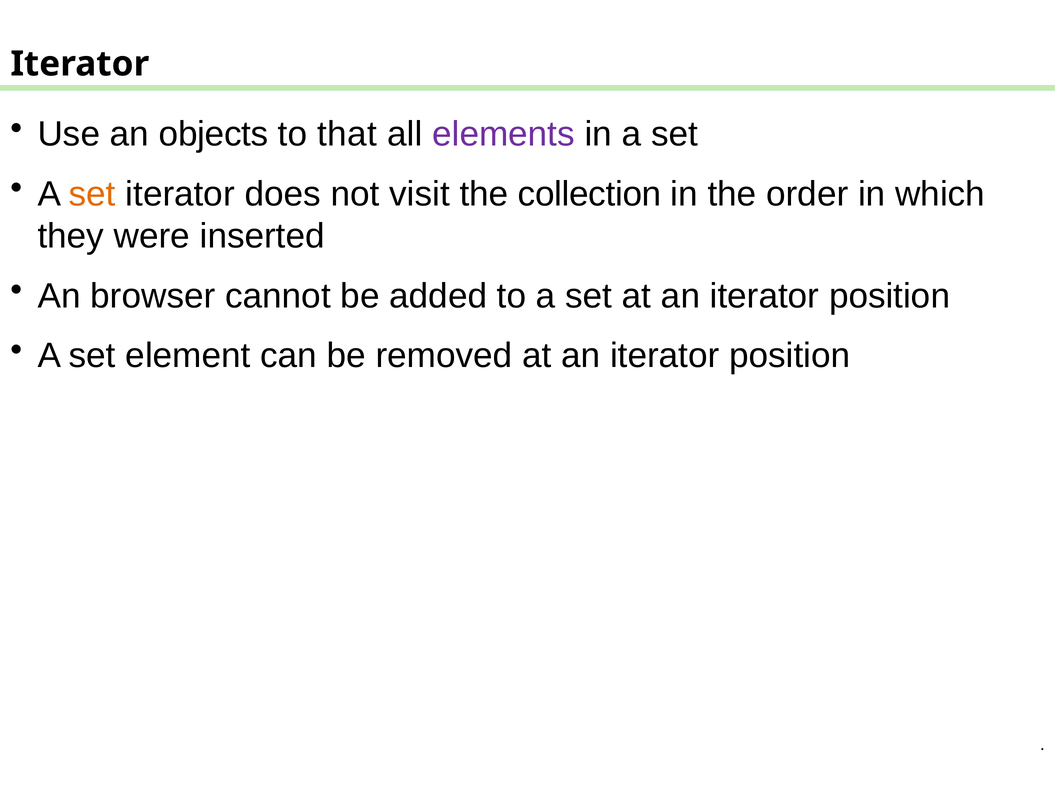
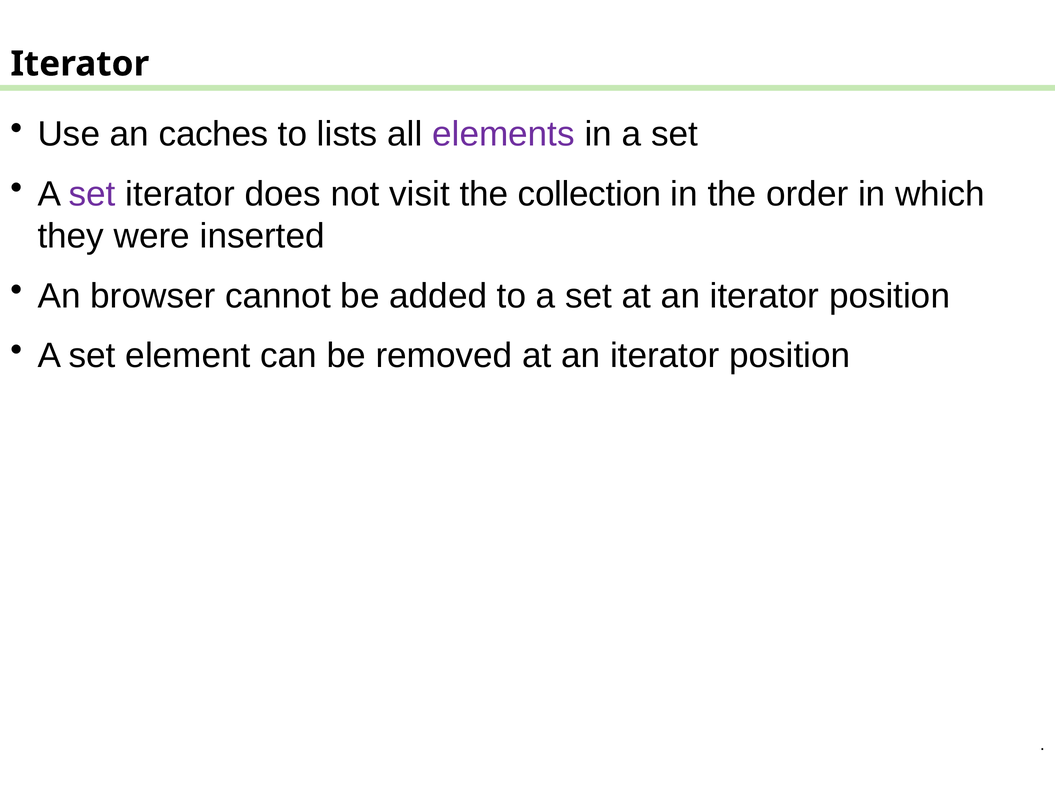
objects: objects -> caches (214, 134)
that: that -> lists (347, 134)
set colour: orange -> purple (92, 194)
